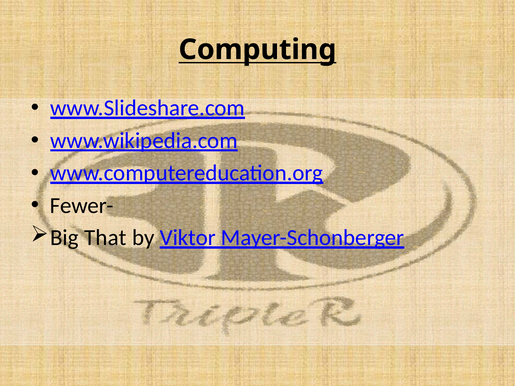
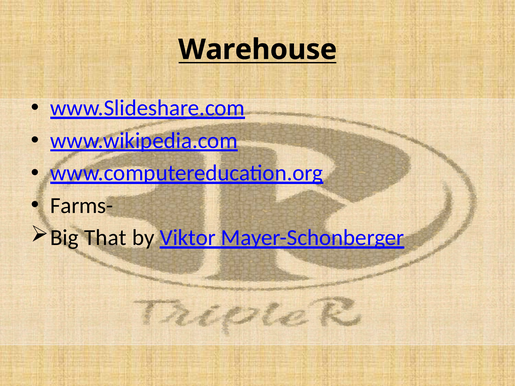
Computing: Computing -> Warehouse (258, 50)
Fewer-: Fewer- -> Farms- (82, 206)
